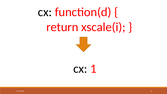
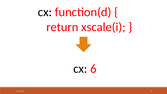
1: 1 -> 6 (93, 69)
